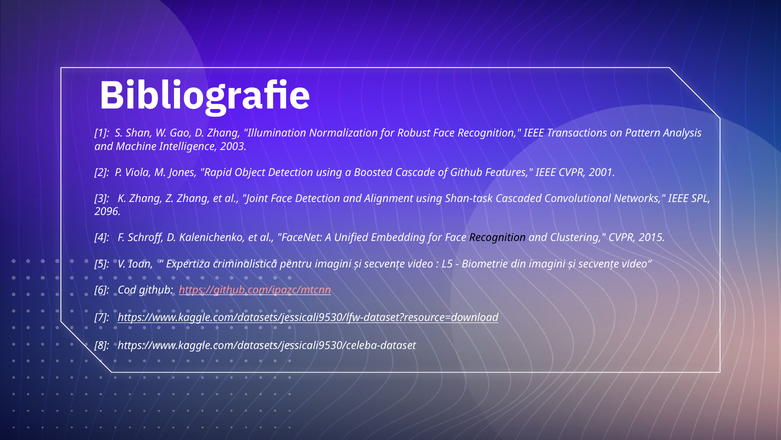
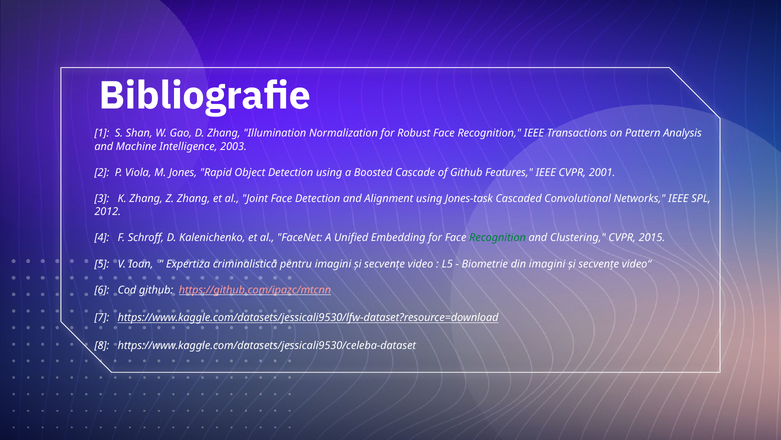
Shan-task: Shan-task -> Jones-task (469, 198)
2096: 2096 -> 2012 (108, 211)
Recognition colour: black -> green (498, 237)
